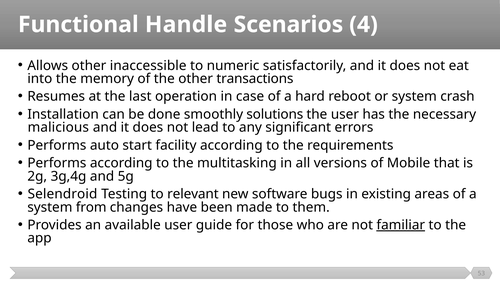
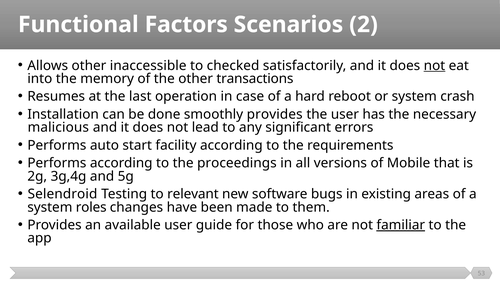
Handle: Handle -> Factors (186, 25)
4: 4 -> 2 (364, 25)
numeric: numeric -> checked (233, 66)
not underline: none -> present (434, 66)
smoothly solutions: solutions -> provides (275, 114)
multitasking: multitasking -> proceedings (237, 163)
from: from -> roles (91, 207)
